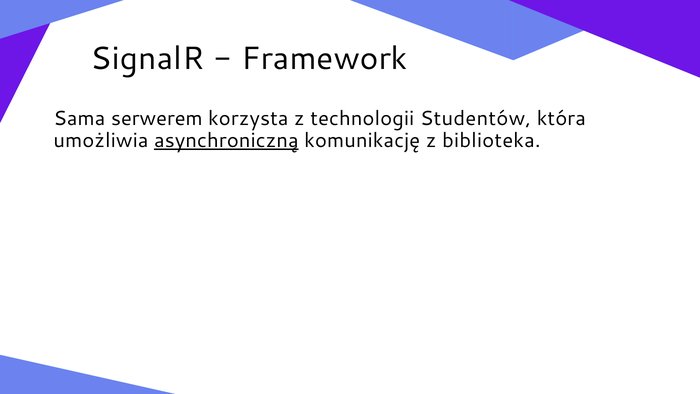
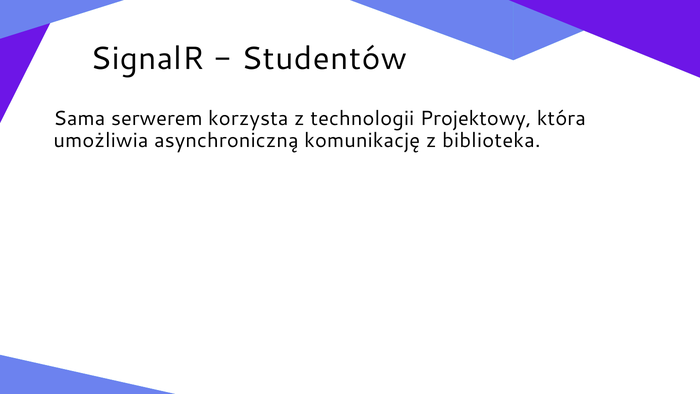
Framework: Framework -> Studentów (324, 59)
Studentów: Studentów -> Projektowy (476, 118)
asynchroniczną underline: present -> none (226, 140)
